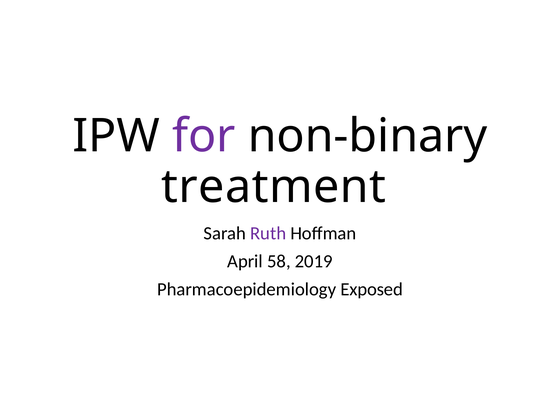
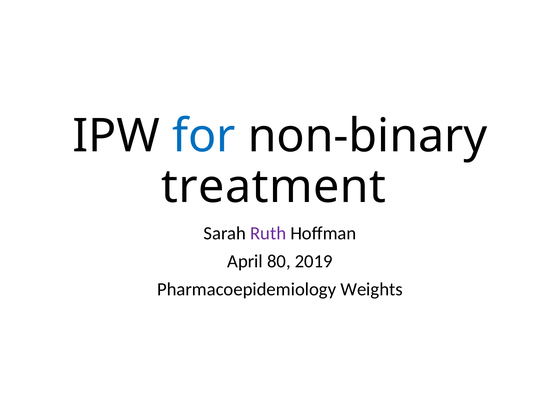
for colour: purple -> blue (204, 136)
58: 58 -> 80 (279, 261)
Exposed: Exposed -> Weights (372, 289)
